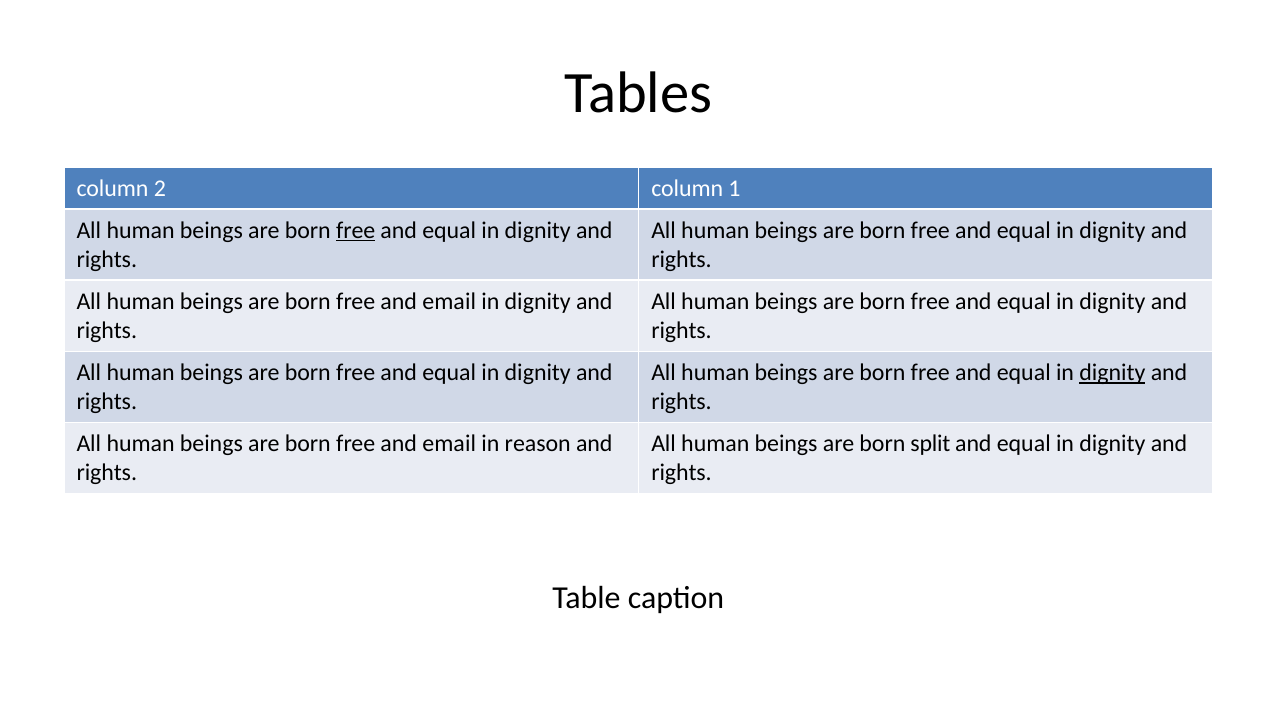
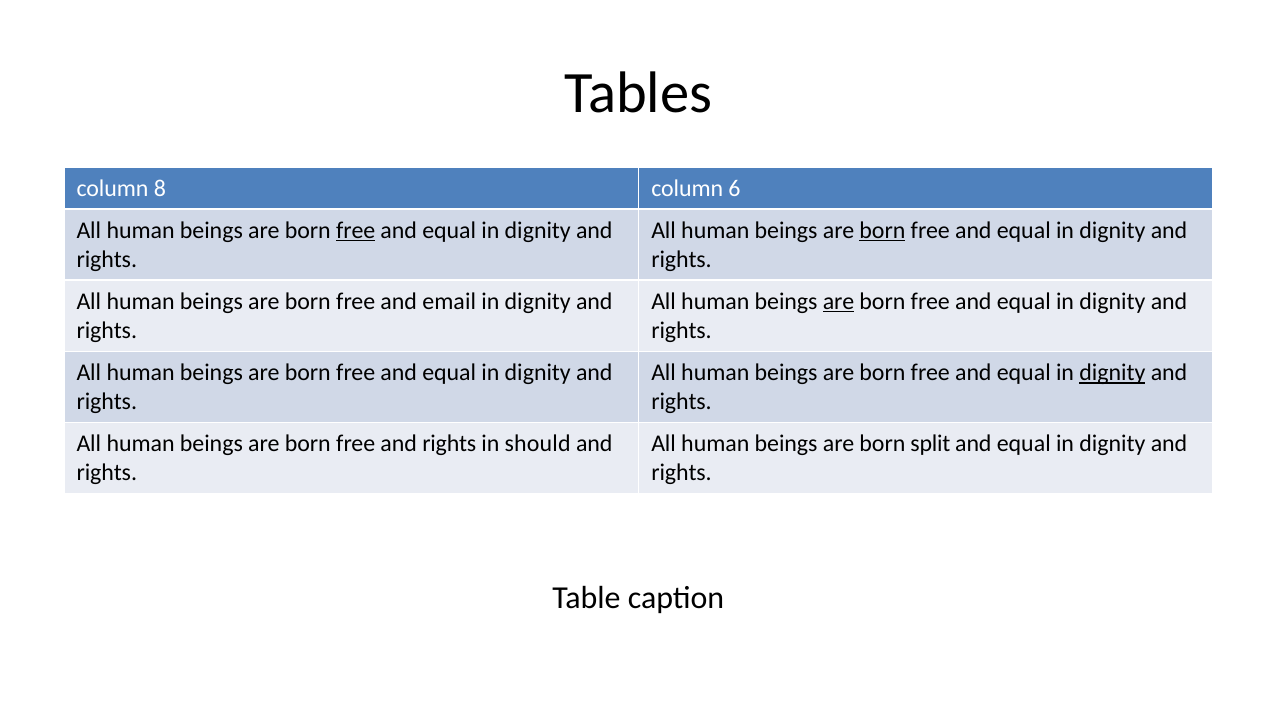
2: 2 -> 8 (160, 188)
1: 1 -> 6 (735, 188)
born underline: none -> present (882, 230)
are underline: none -> present (839, 301)
email: email -> rights (449, 443)
reason: reason -> should (538, 443)
